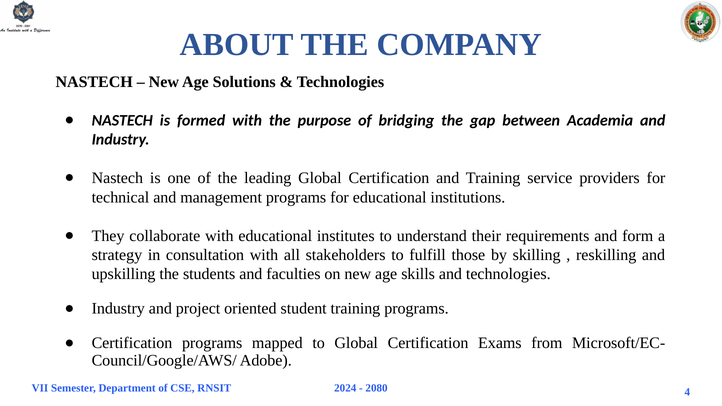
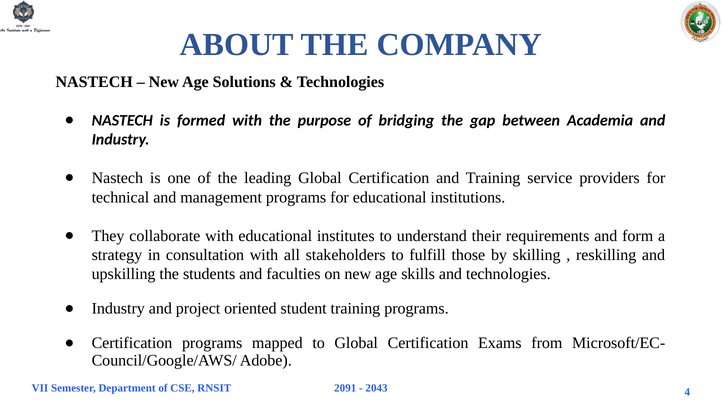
2024: 2024 -> 2091 (345, 388)
2080: 2080 -> 2043 (377, 388)
